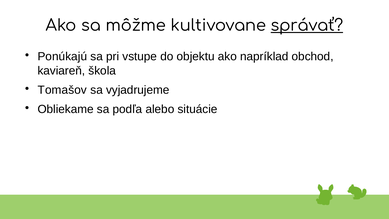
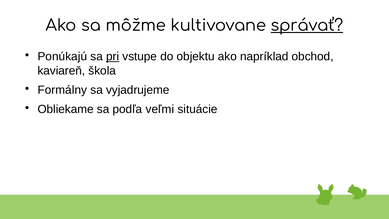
pri underline: none -> present (113, 57)
Tomašov: Tomašov -> Formálny (62, 90)
alebo: alebo -> veľmi (160, 109)
